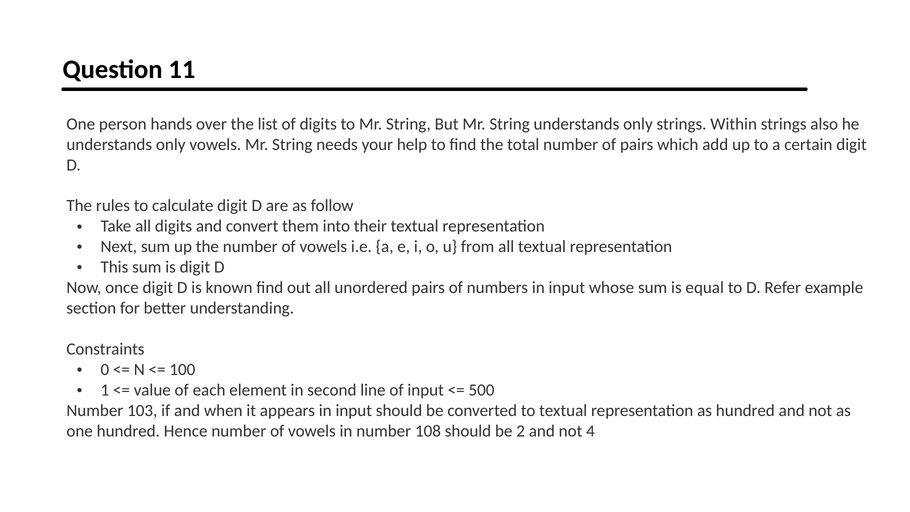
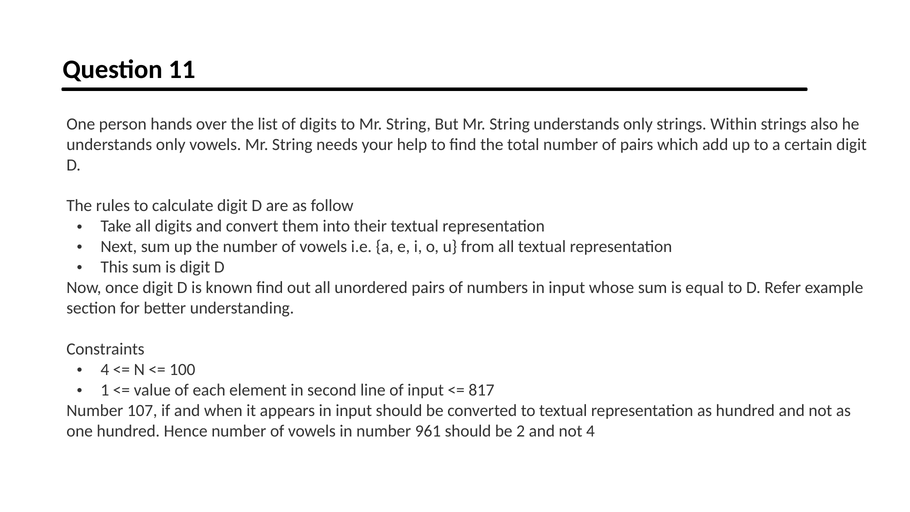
0: 0 -> 4 (105, 370)
500: 500 -> 817 (482, 390)
103: 103 -> 107 (142, 411)
108: 108 -> 961 (428, 431)
